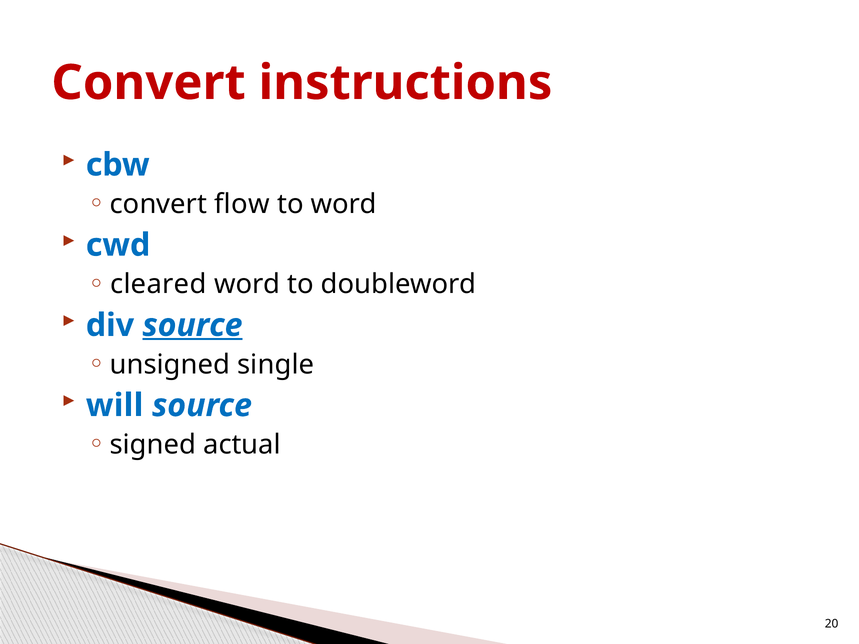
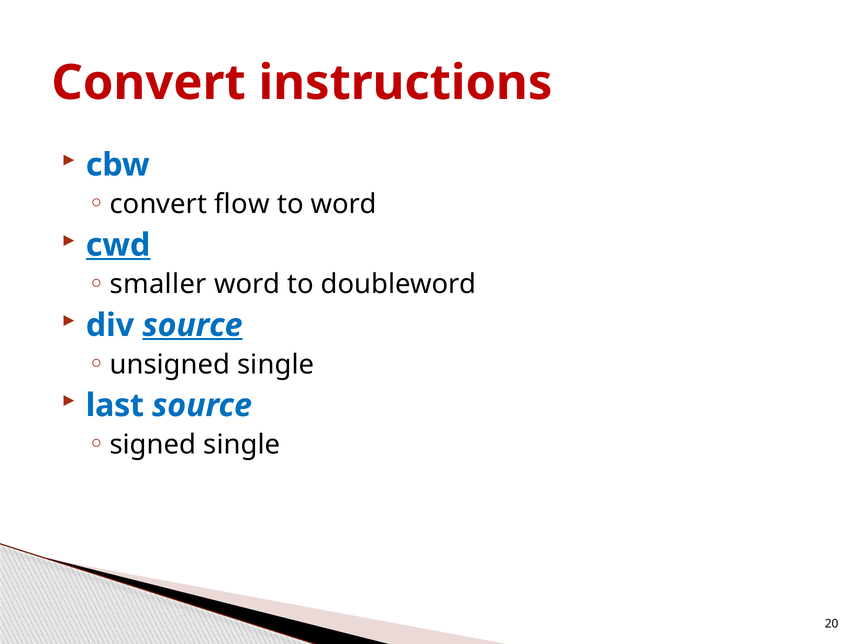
cwd underline: none -> present (118, 245)
cleared: cleared -> smaller (158, 285)
will: will -> last (115, 406)
signed actual: actual -> single (242, 445)
